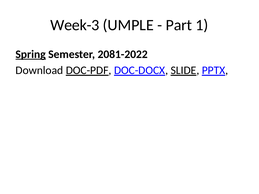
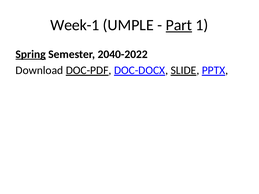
Week-3: Week-3 -> Week-1 (75, 25)
Part underline: none -> present (179, 25)
2081-2022: 2081-2022 -> 2040-2022 (123, 54)
